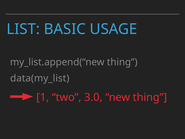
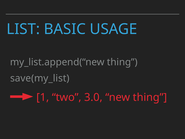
data(my_list: data(my_list -> save(my_list (40, 78)
